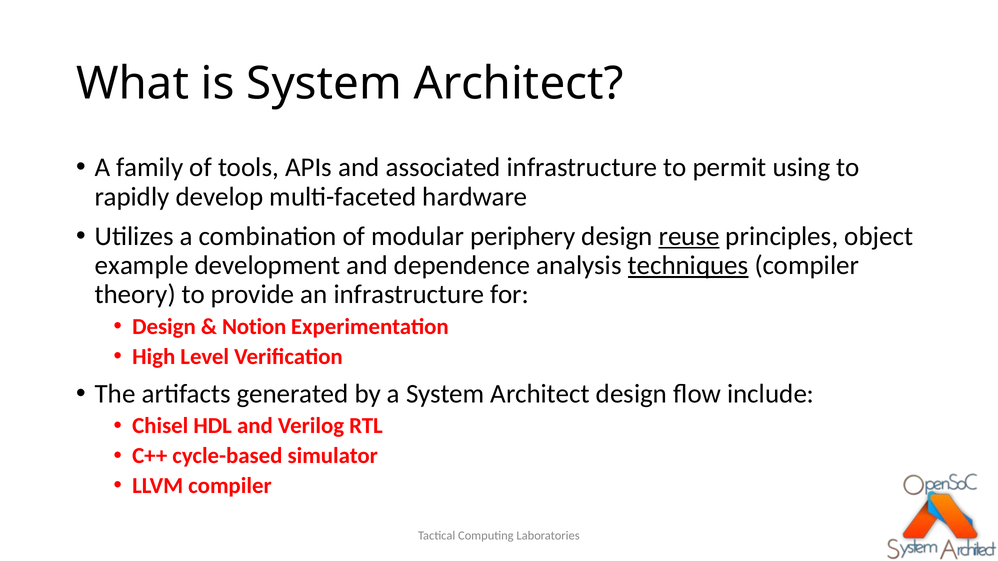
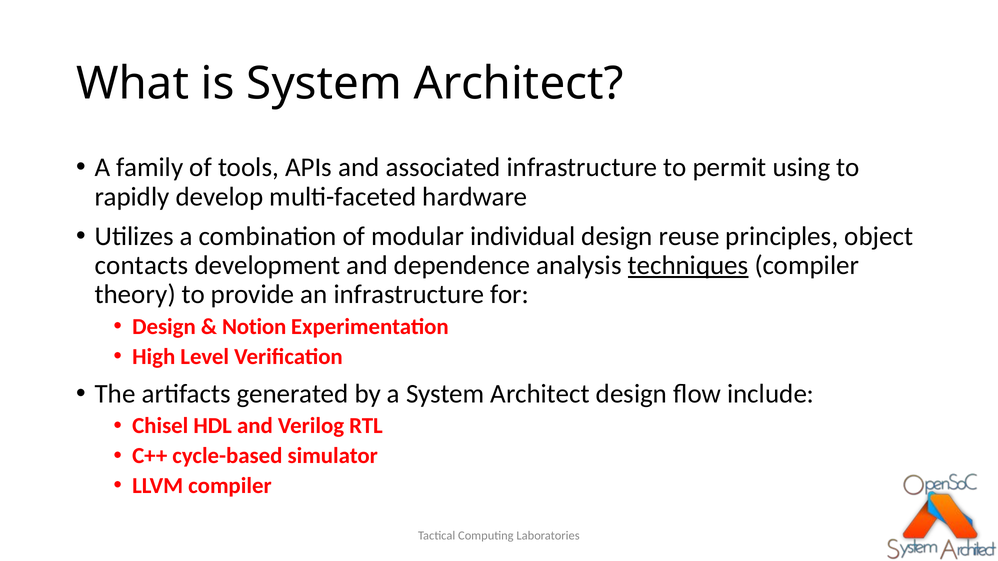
periphery: periphery -> individual (523, 236)
reuse underline: present -> none (689, 236)
example: example -> contacts (142, 266)
